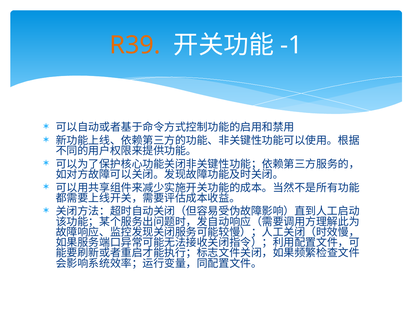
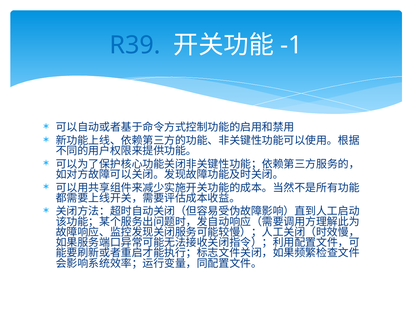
R39 colour: orange -> blue (135, 45)
